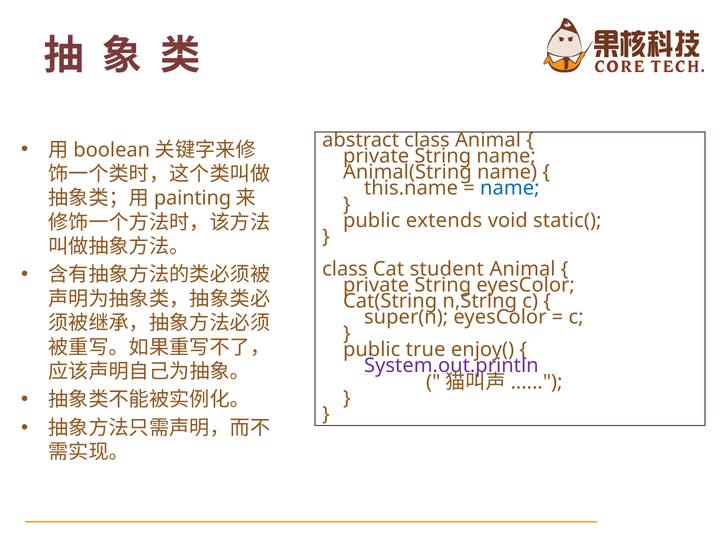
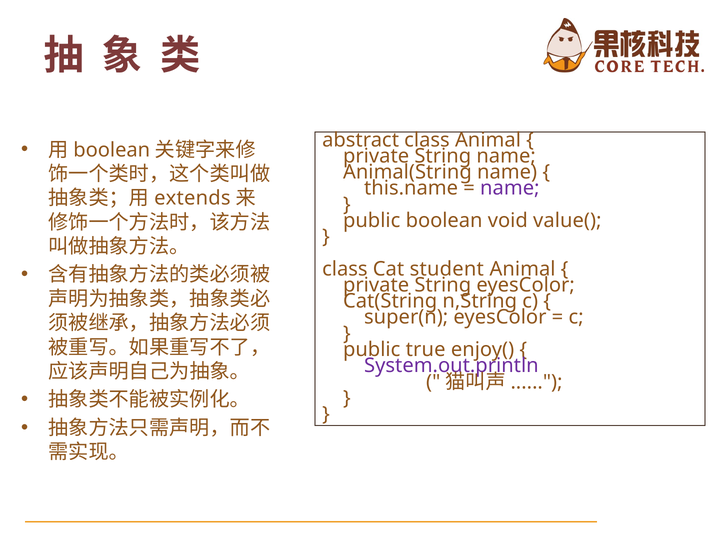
name colour: blue -> purple (510, 188)
painting: painting -> extends (192, 198)
public extends: extends -> boolean (444, 220)
static(: static( -> value( (567, 220)
